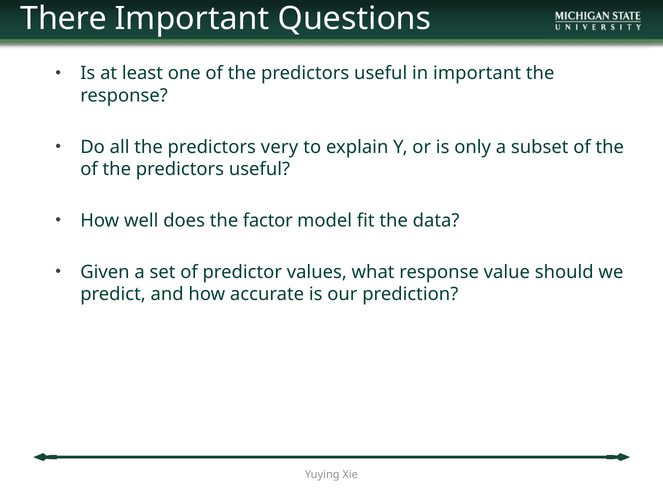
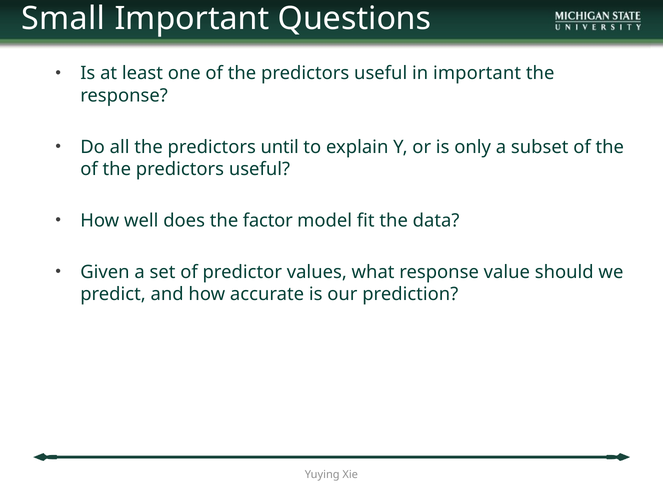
There: There -> Small (63, 18)
very: very -> until (280, 147)
